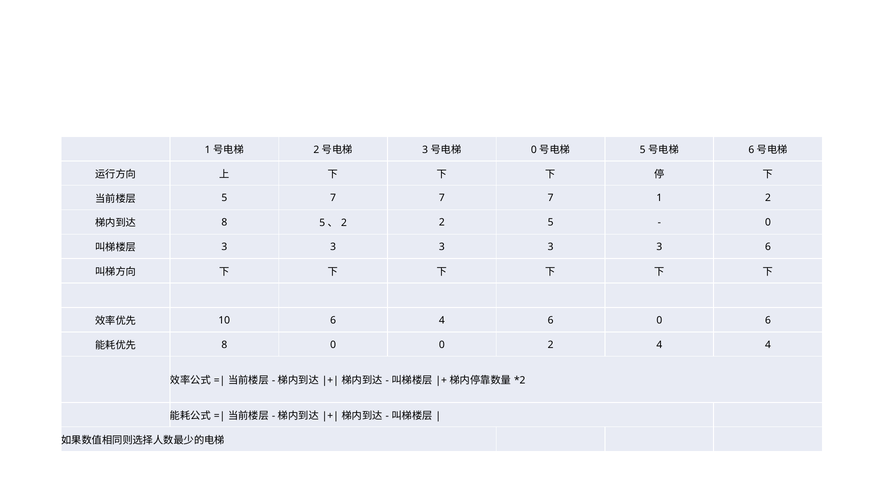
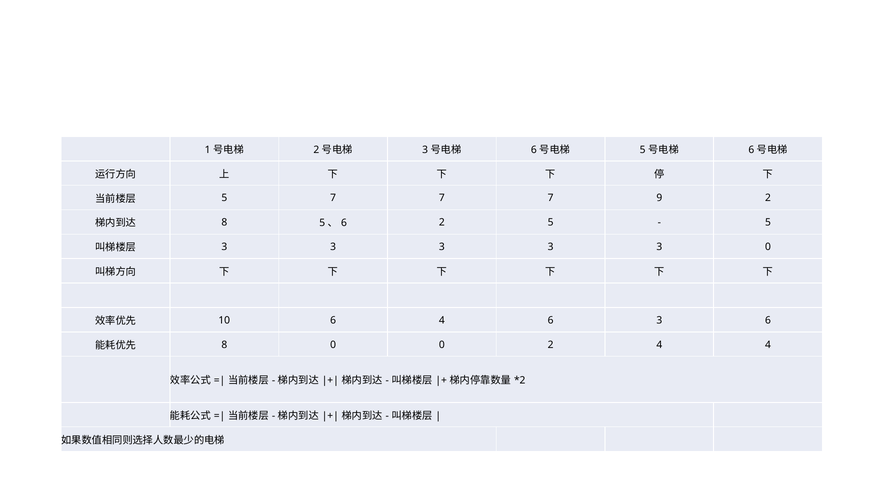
0: 0 -> 6 (534, 150)
7 1: 1 -> 9 (659, 198)
2: 2 -> 6 (344, 223)
0: 0 -> 5 (768, 222)
3 6: 6 -> 0 (768, 247)
6 0: 0 -> 3 (659, 320)
